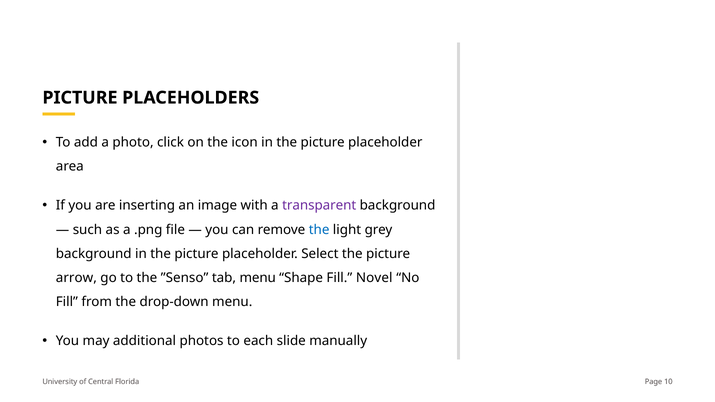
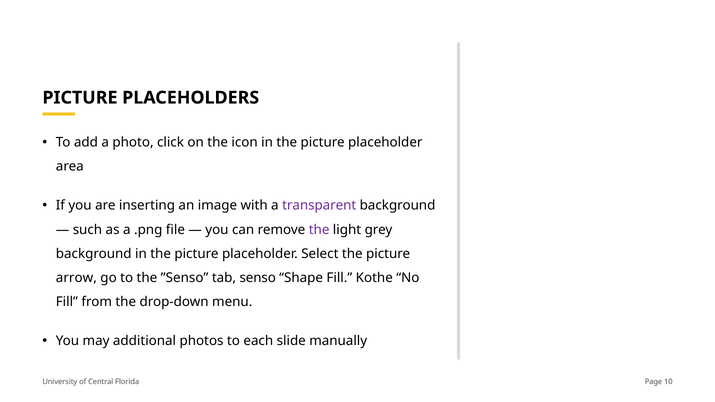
the colour: blue -> purple (319, 230)
tab menu: menu -> senso (258, 278)
Novel: Novel -> Kothe (374, 278)
